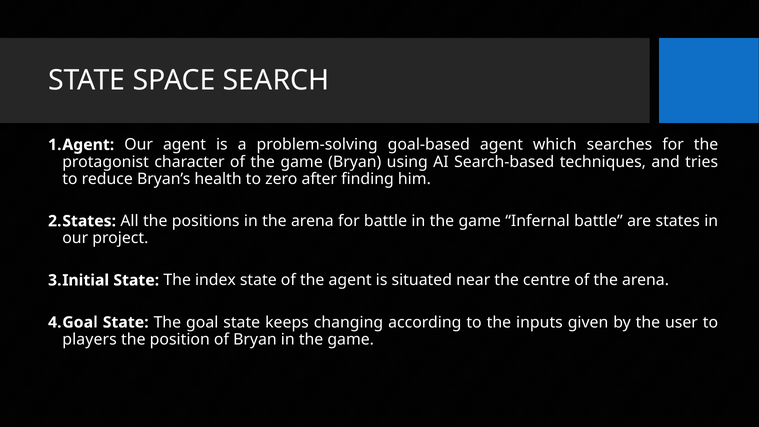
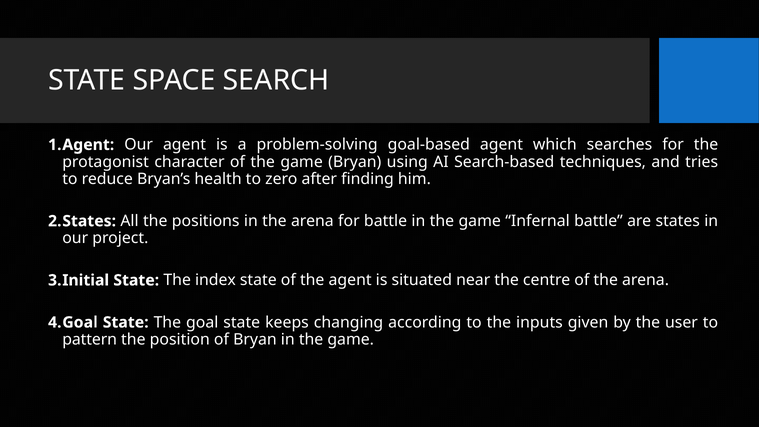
players: players -> pattern (90, 339)
